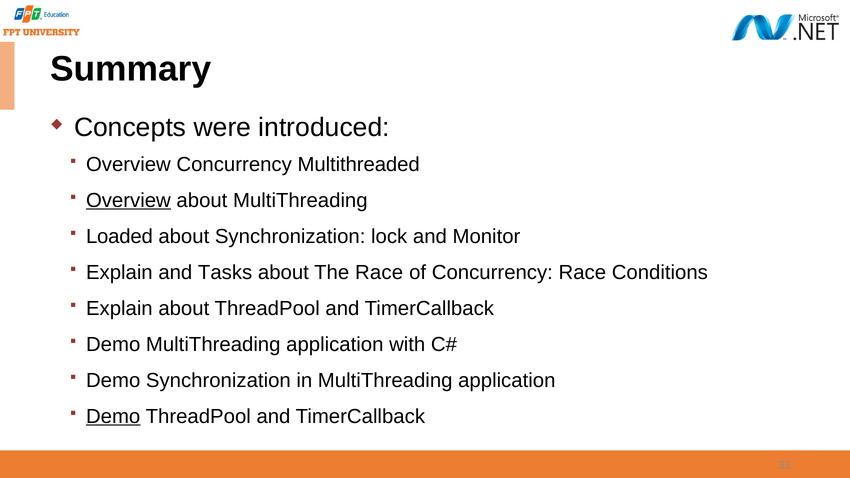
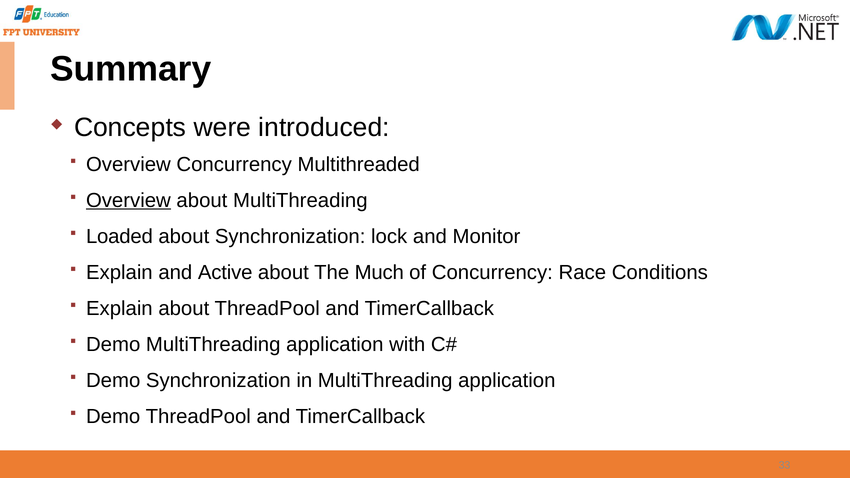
Tasks: Tasks -> Active (225, 272)
The Race: Race -> Much (379, 272)
Demo underline: present -> none (113, 416)
